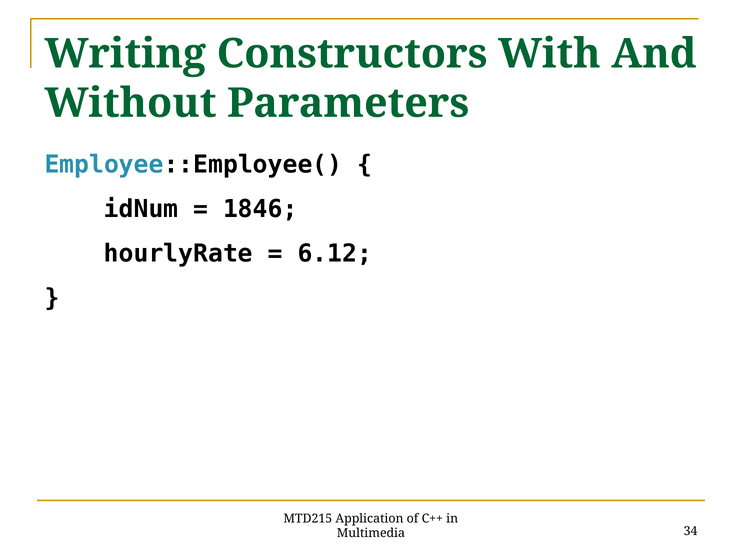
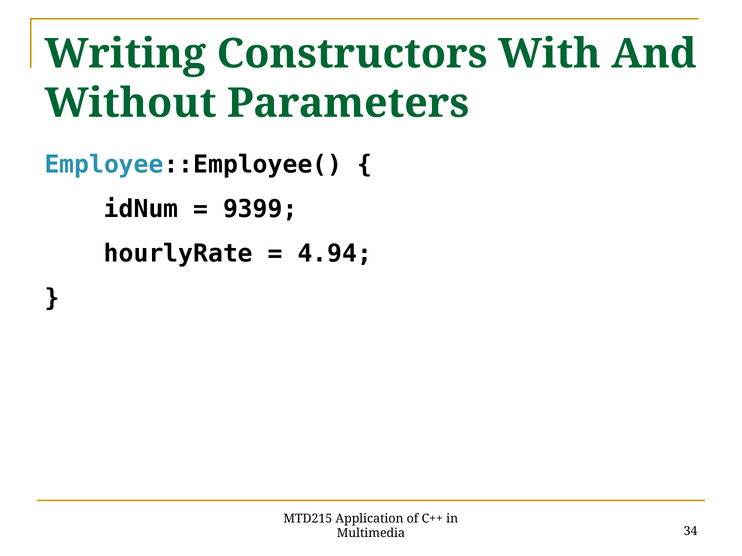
1846: 1846 -> 9399 (260, 209)
6.12: 6.12 -> 4.94 (335, 254)
